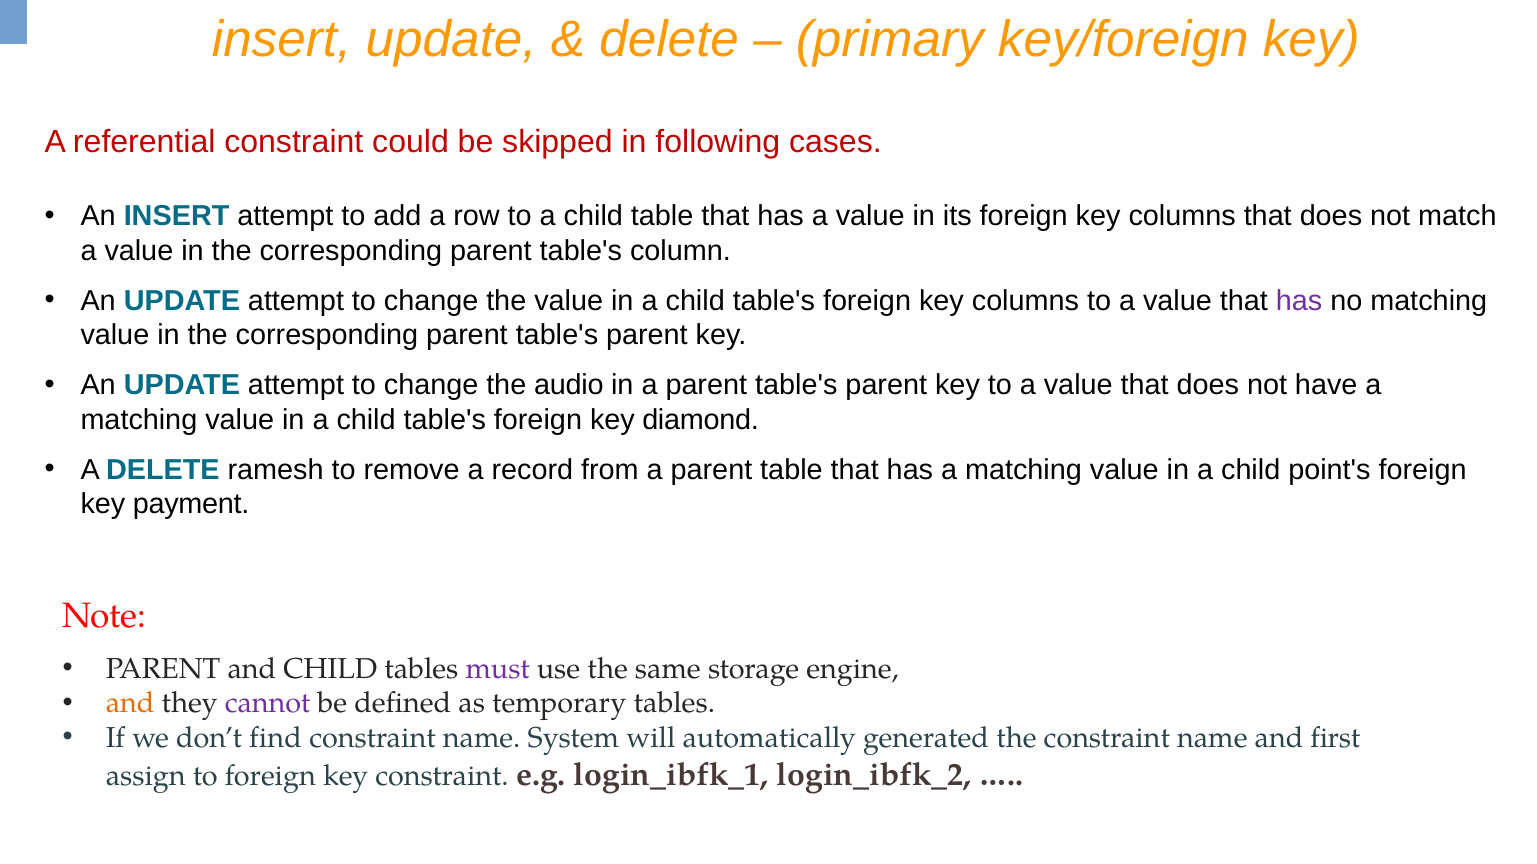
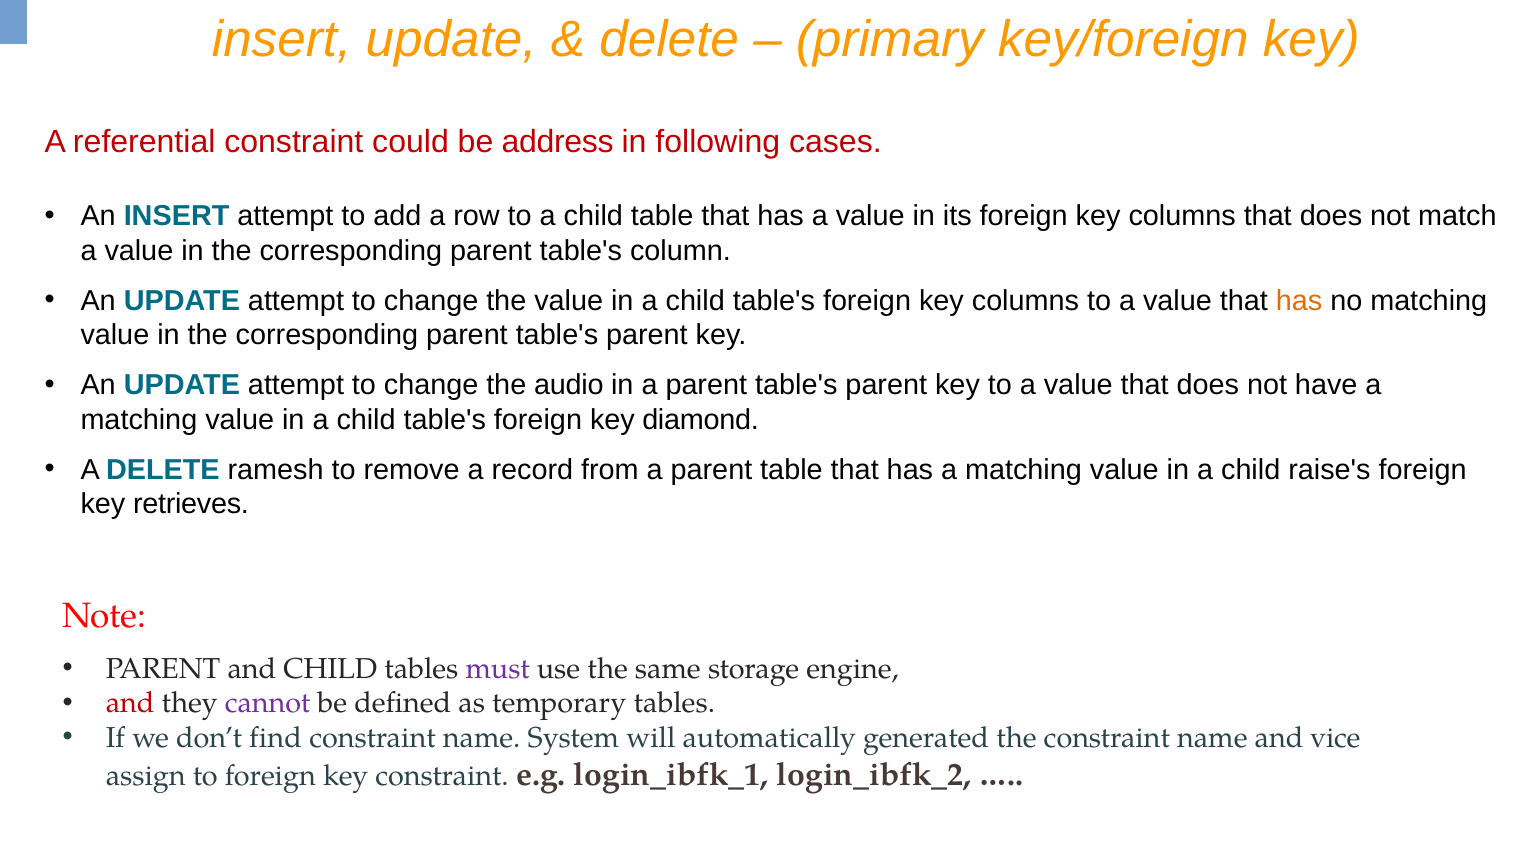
skipped: skipped -> address (558, 142)
has colour: purple -> orange (1299, 301)
point's: point's -> raise's (1329, 470)
payment: payment -> retrieves (191, 504)
and colour: orange -> red (130, 704)
first: first -> vice (1335, 738)
